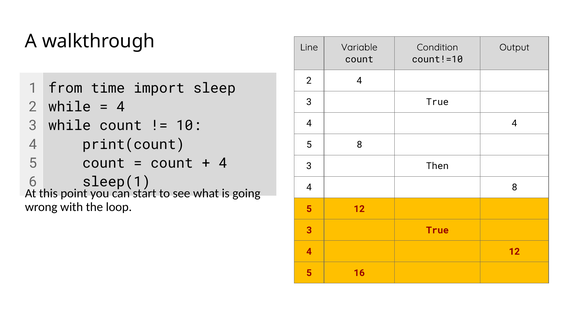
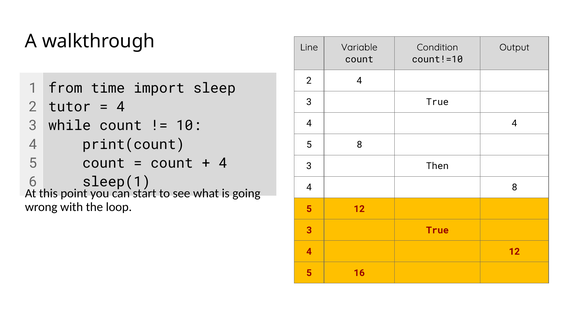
while: while -> tutor (70, 107)
